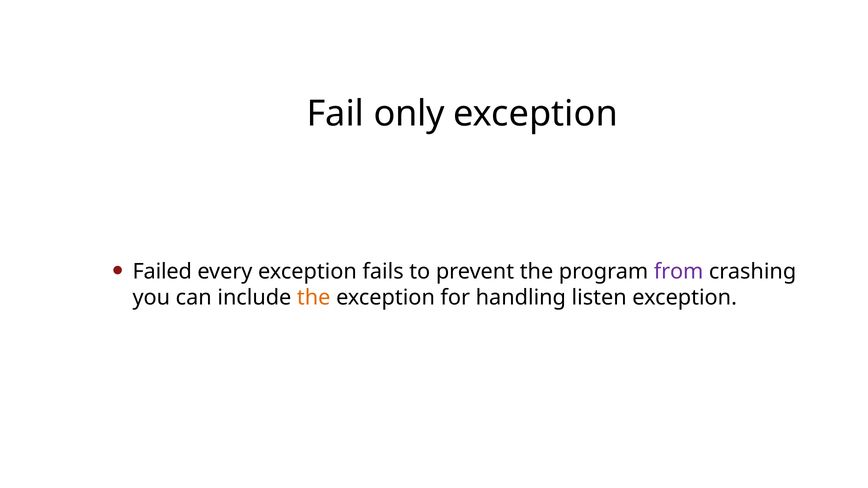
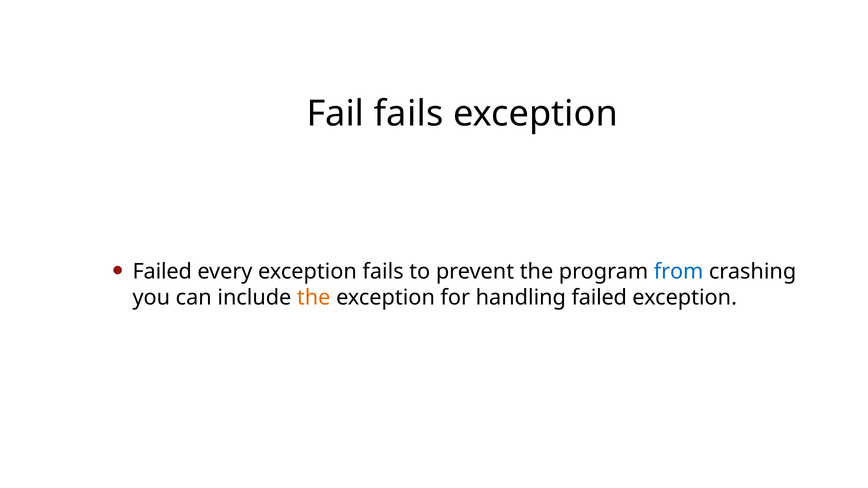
Fail only: only -> fails (409, 114)
from colour: purple -> blue (679, 272)
handling listen: listen -> failed (599, 298)
